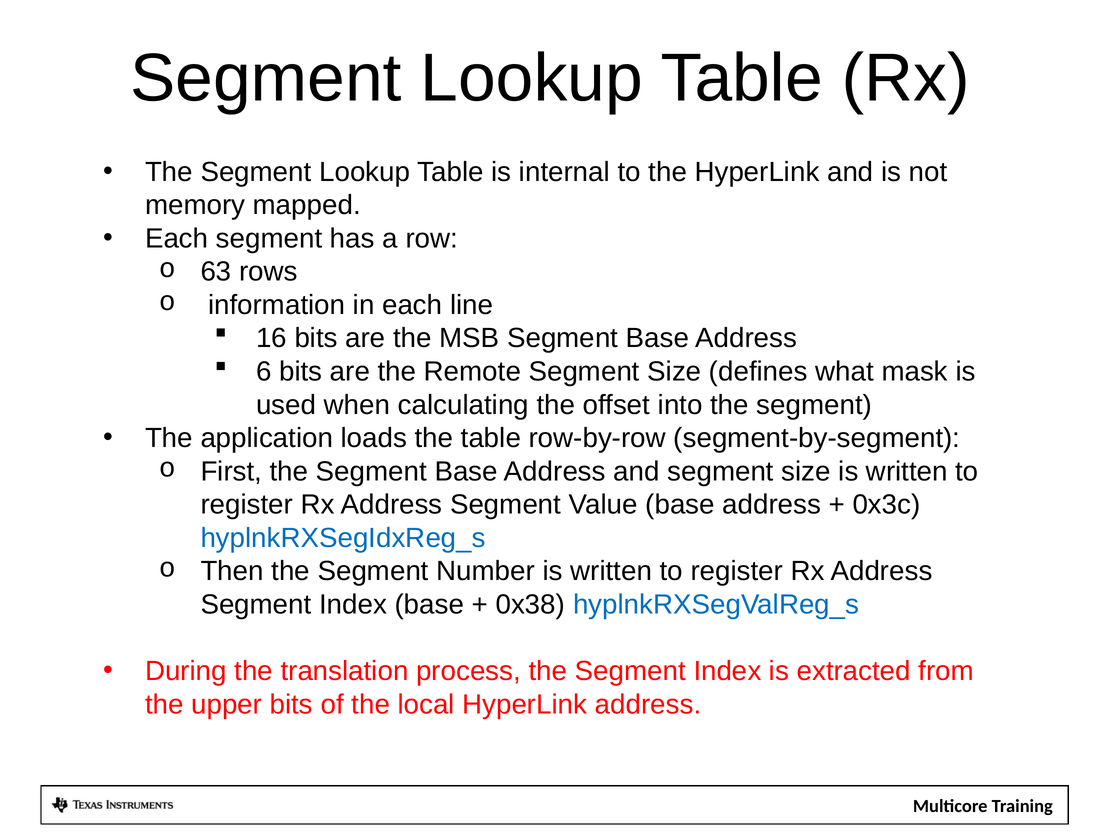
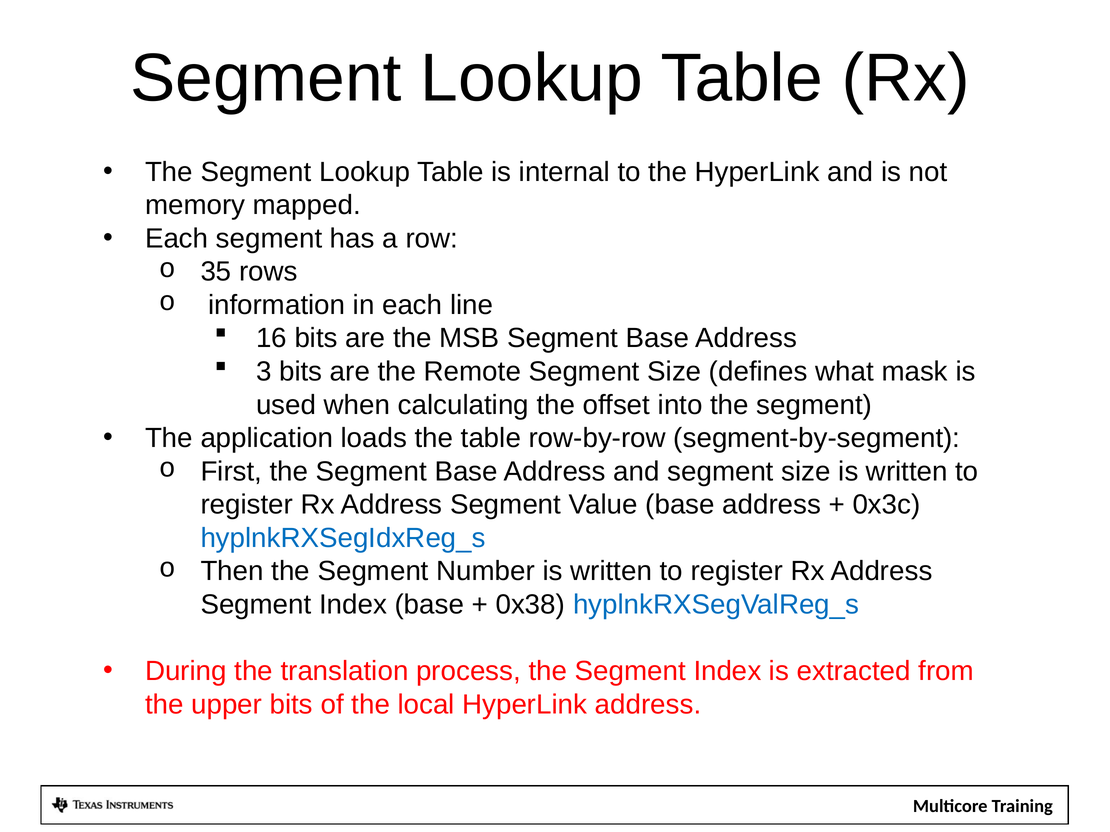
63: 63 -> 35 (216, 272)
6: 6 -> 3 (264, 372)
